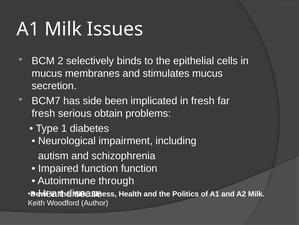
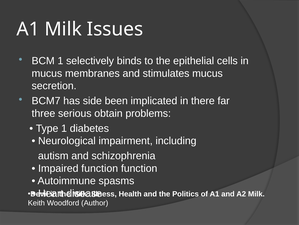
BCM 2: 2 -> 1 (60, 61)
in fresh: fresh -> there (203, 101)
fresh: fresh -> three (43, 113)
through: through -> spasms (116, 180)
